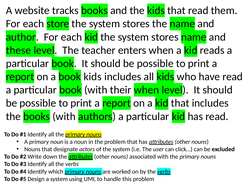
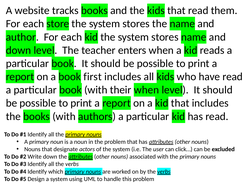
these: these -> down (18, 50)
book kids: kids -> first (93, 77)
